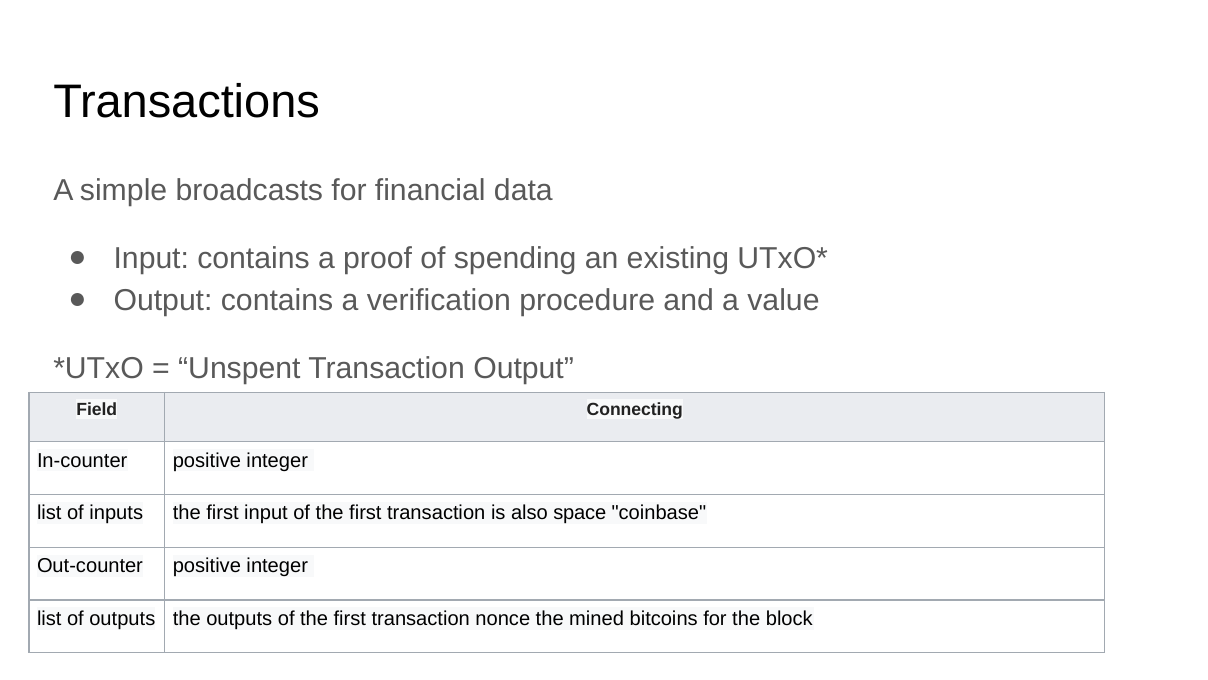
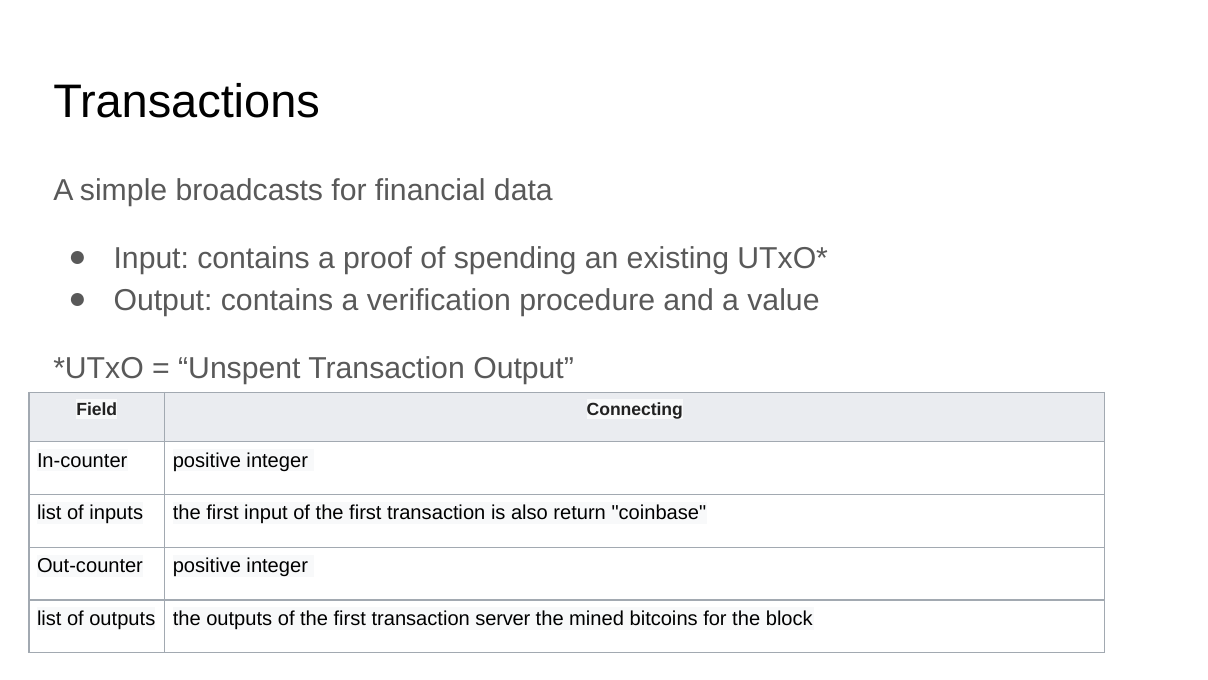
space: space -> return (580, 513)
nonce: nonce -> server (503, 619)
